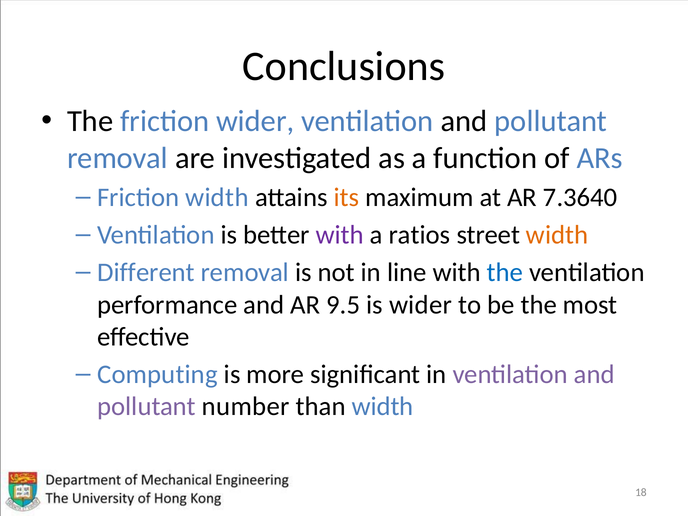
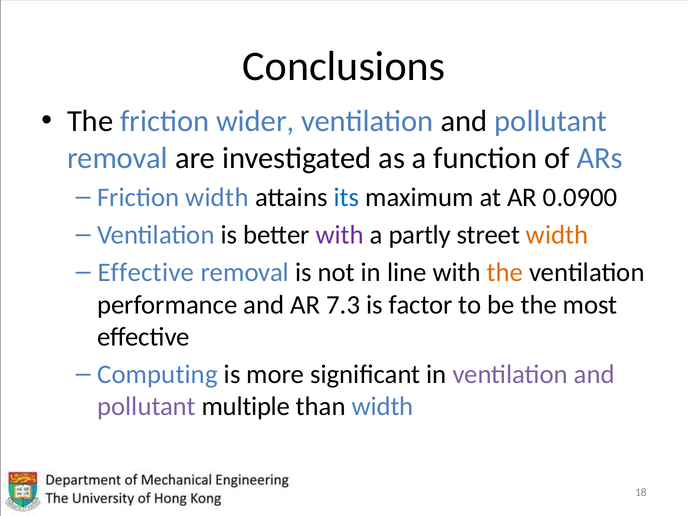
its colour: orange -> blue (346, 198)
7.3640: 7.3640 -> 0.0900 (580, 198)
ratios: ratios -> partly (420, 235)
Different: Different -> Effective (146, 273)
the colour: blue -> orange (505, 273)
9.5: 9.5 -> 7.3 (343, 305)
is wider: wider -> factor (421, 305)
number: number -> multiple (246, 406)
